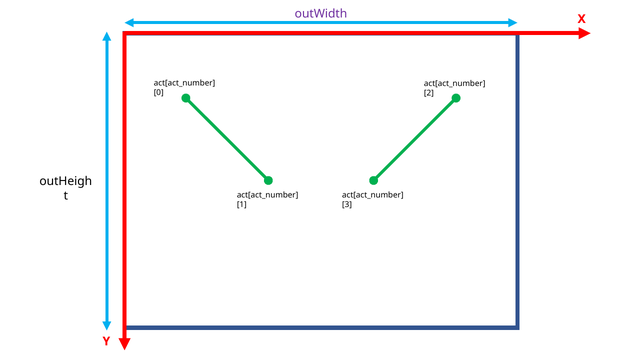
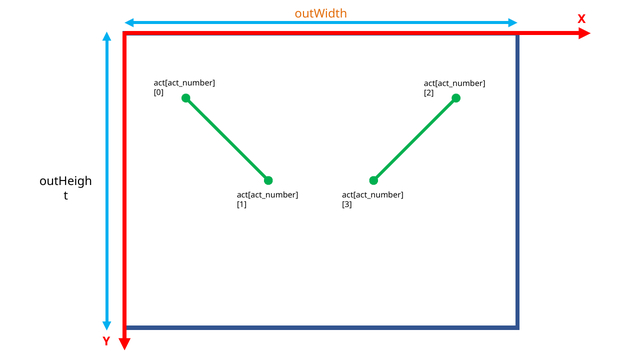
outWidth colour: purple -> orange (321, 14)
